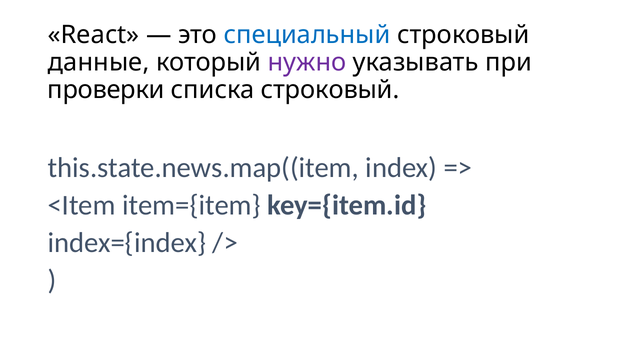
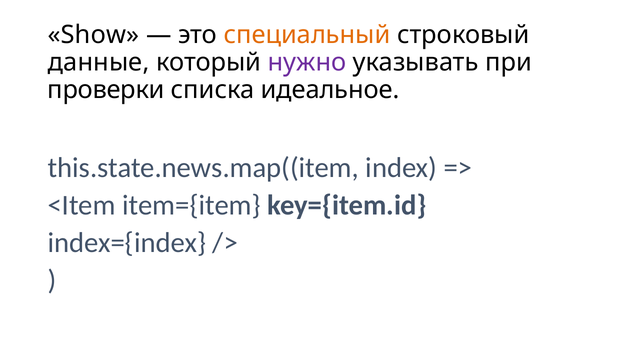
React: React -> Show (94, 35)
специальный colour: blue -> orange (307, 35)
списка строковый: строковый -> идеальное (330, 90)
